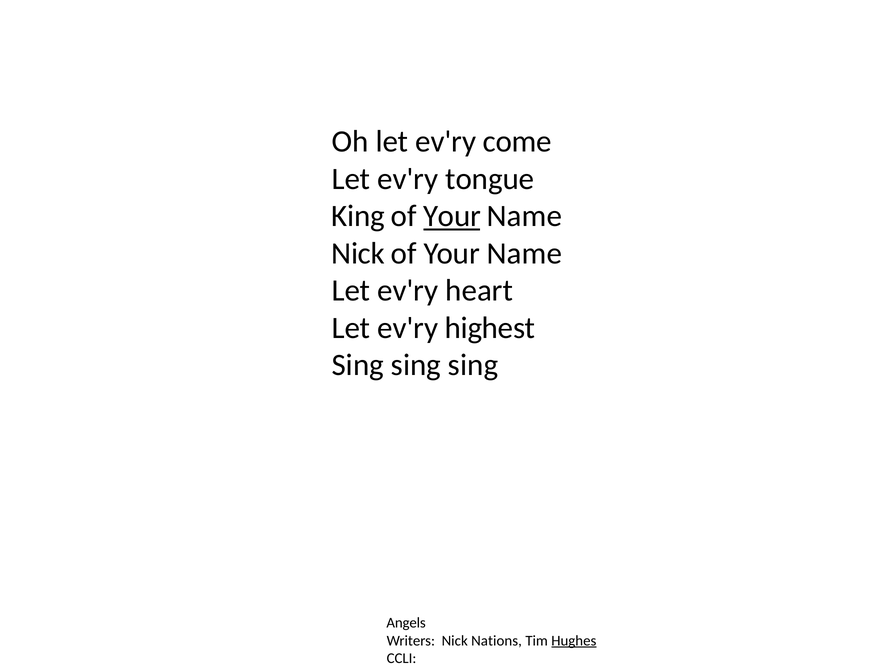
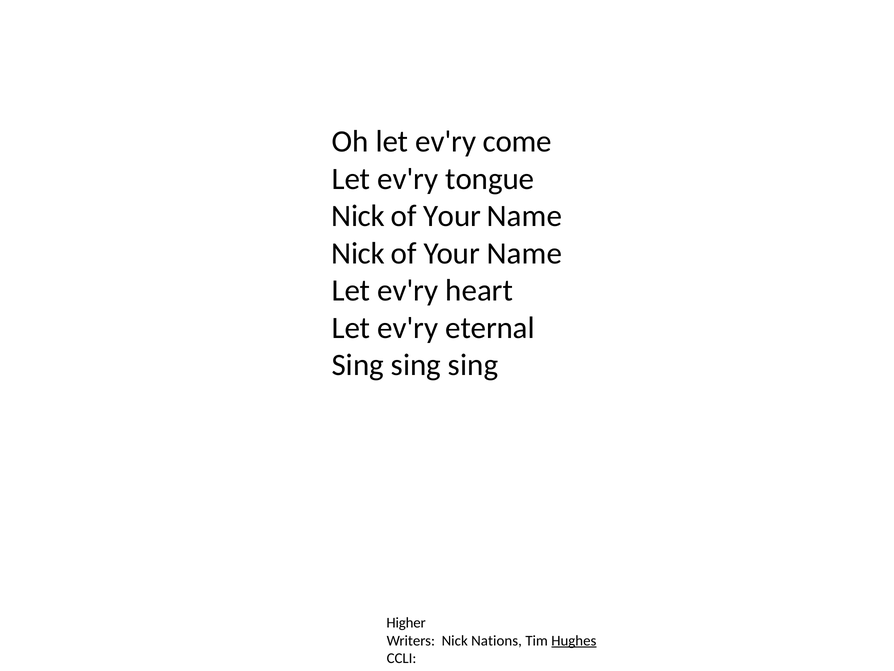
King: King -> Nick (358, 216)
Your underline: present -> none (452, 216)
highest: highest -> eternal (490, 328)
Angels: Angels -> Higher (406, 622)
